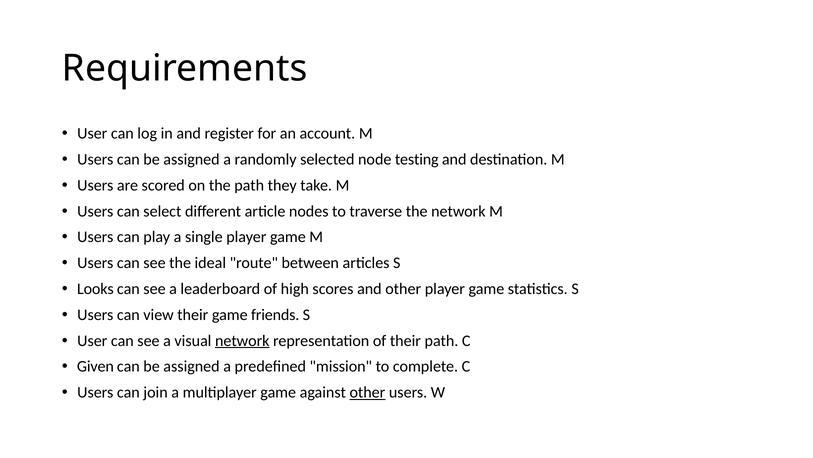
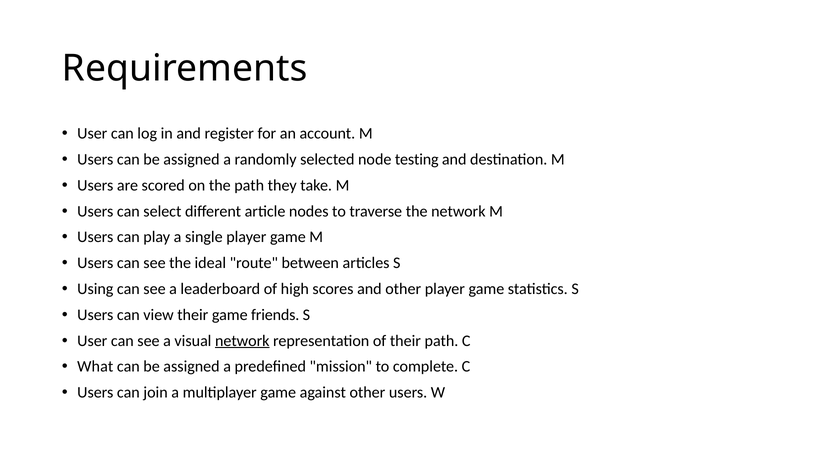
Looks: Looks -> Using (95, 288)
Given: Given -> What (95, 366)
other underline: present -> none (367, 392)
